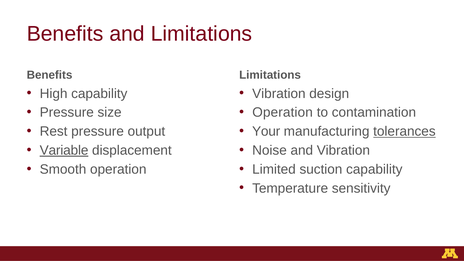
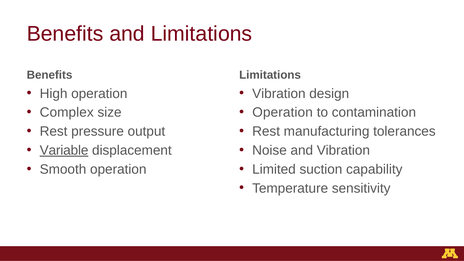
High capability: capability -> operation (99, 94)
Pressure: Pressure -> Complex (67, 113)
Your: Your -> Rest (266, 131)
tolerances underline: present -> none (404, 131)
